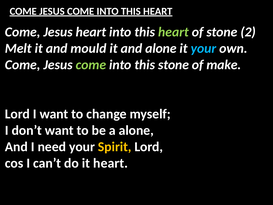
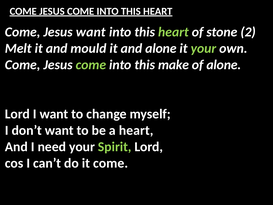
Jesus heart: heart -> want (91, 32)
your colour: light blue -> light green (203, 48)
this stone: stone -> make (174, 65)
of make: make -> alone (224, 65)
a alone: alone -> heart (136, 130)
Spirit colour: yellow -> light green (115, 147)
it heart: heart -> come (111, 163)
